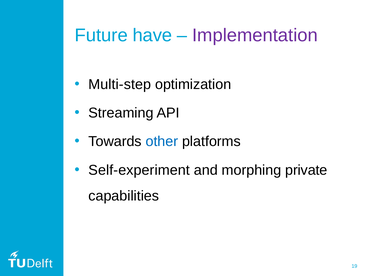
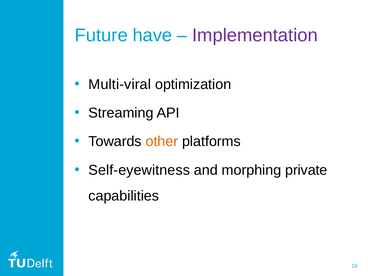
Multi-step: Multi-step -> Multi-viral (120, 84)
other colour: blue -> orange (162, 142)
Self-experiment: Self-experiment -> Self-eyewitness (139, 170)
